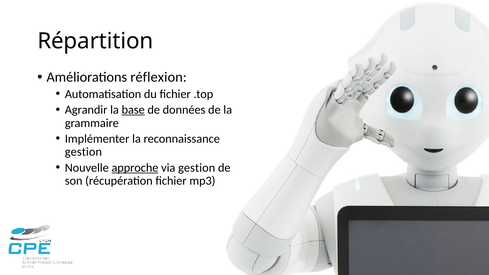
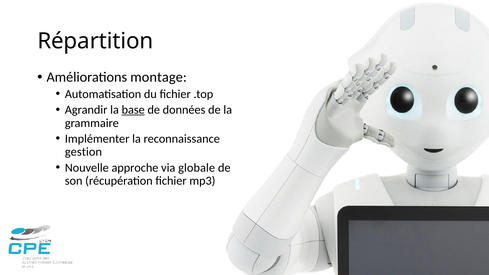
réflexion: réflexion -> montage (159, 77)
approche underline: present -> none (135, 168)
via gestion: gestion -> globale (197, 168)
